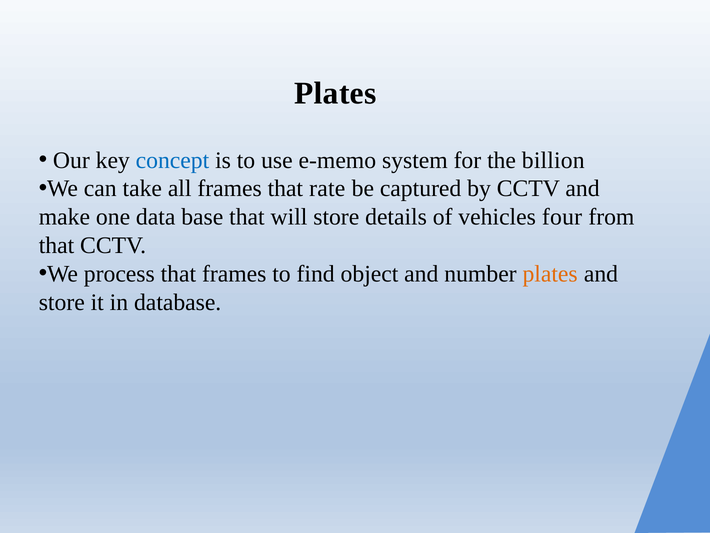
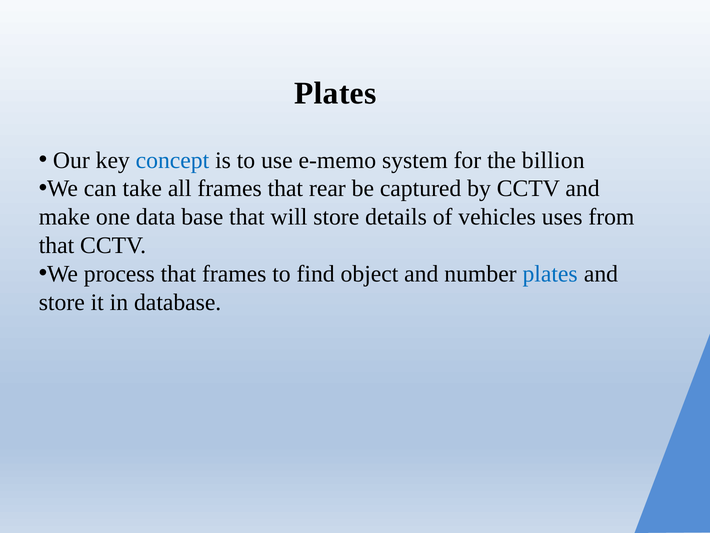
rate: rate -> rear (327, 188)
four: four -> uses (562, 217)
plates colour: orange -> blue (550, 274)
